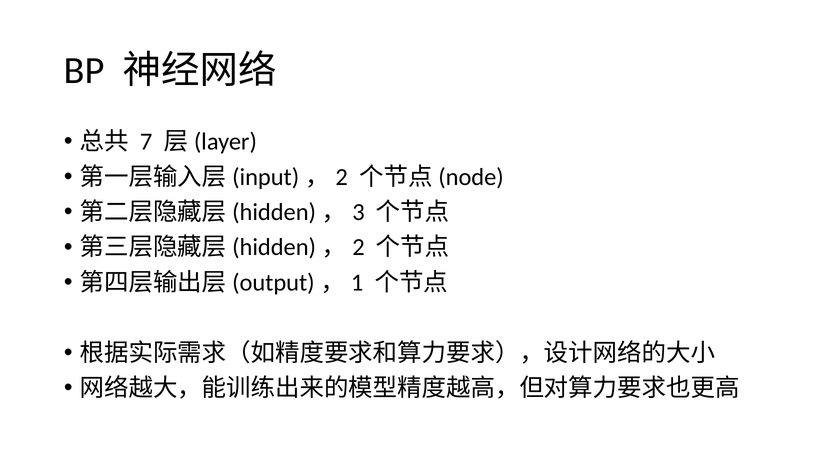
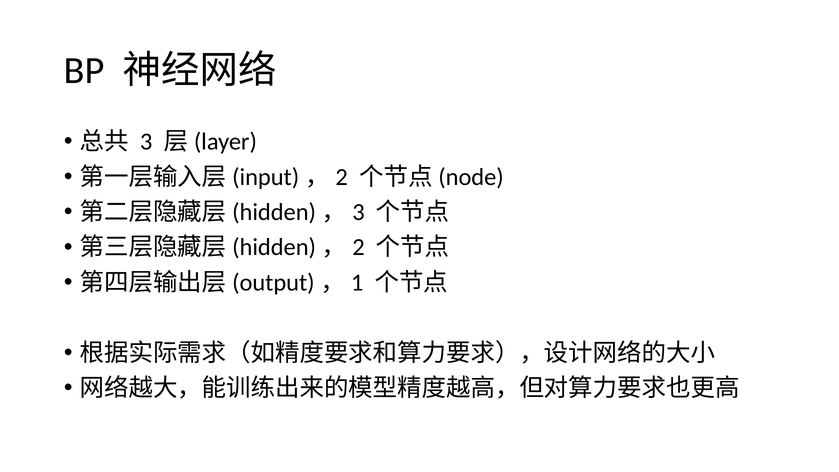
7: 7 -> 3 (146, 142)
